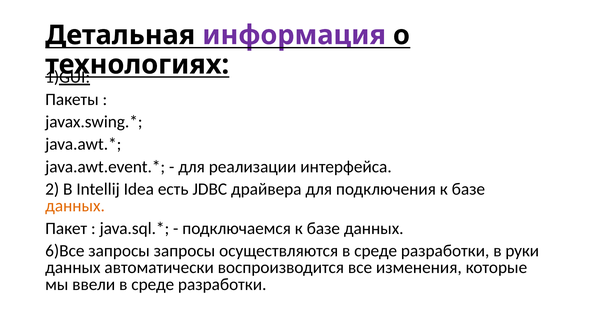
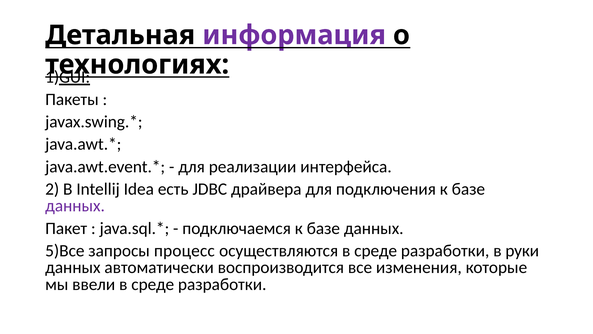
данных colour: orange -> purple (75, 206)
6)Все: 6)Все -> 5)Все (65, 250)
запросы запросы: запросы -> процесс (184, 250)
